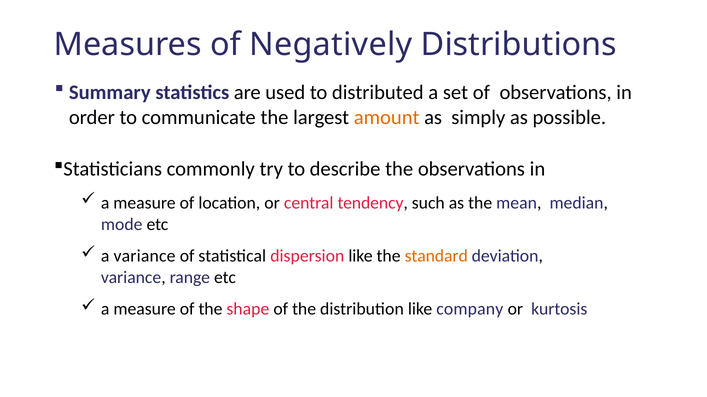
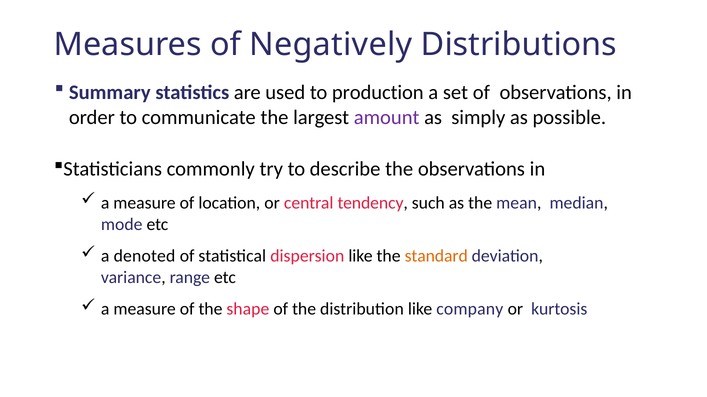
distributed: distributed -> production (378, 93)
amount colour: orange -> purple (387, 117)
a variance: variance -> denoted (145, 257)
